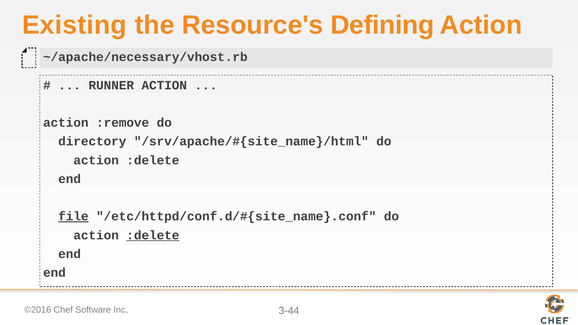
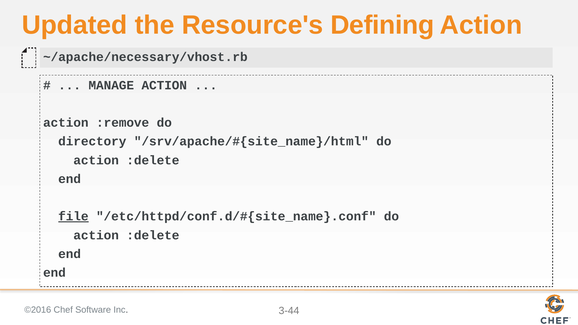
Existing: Existing -> Updated (75, 25)
RUNNER: RUNNER -> MANAGE (111, 85)
:delete underline: present -> none (153, 235)
